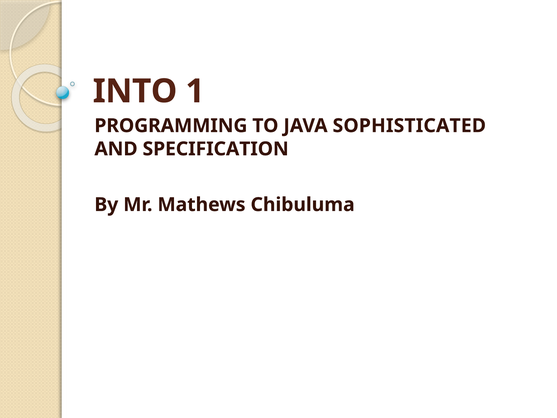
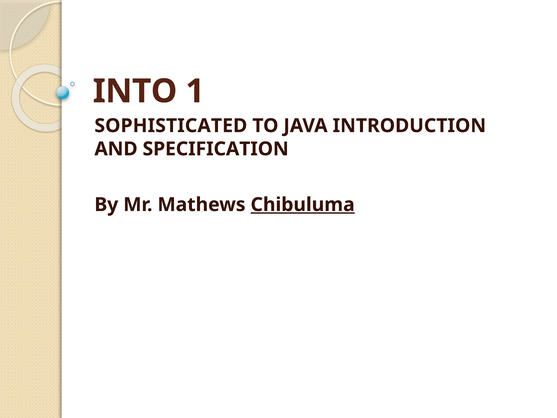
PROGRAMMING: PROGRAMMING -> SOPHISTICATED (171, 126)
SOPHISTICATED: SOPHISTICATED -> INTRODUCTION (409, 126)
Chibuluma underline: none -> present (303, 205)
